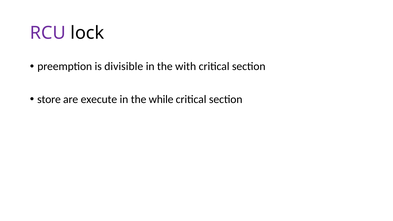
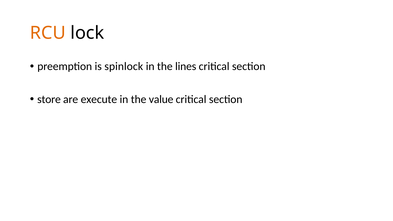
RCU colour: purple -> orange (48, 33)
divisible: divisible -> spinlock (124, 66)
with: with -> lines (186, 66)
while: while -> value (161, 99)
